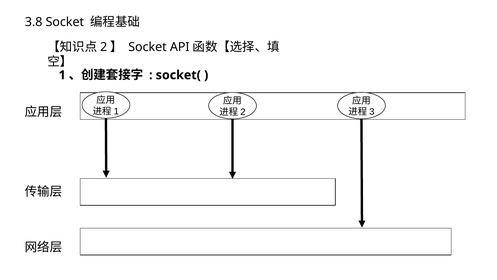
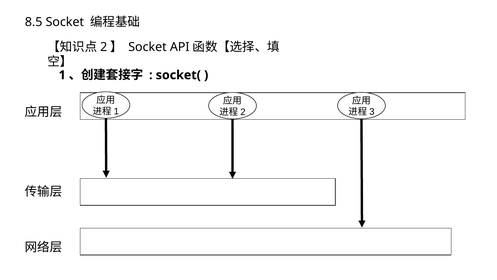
3.8: 3.8 -> 8.5 (34, 22)
